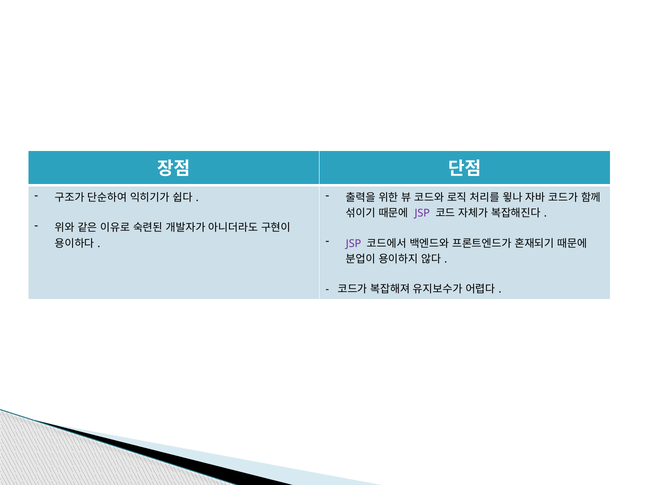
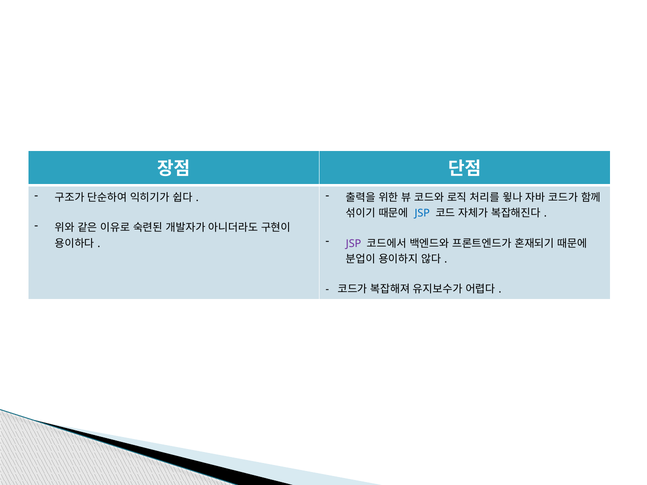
JSP colour: purple -> blue (422, 213)
